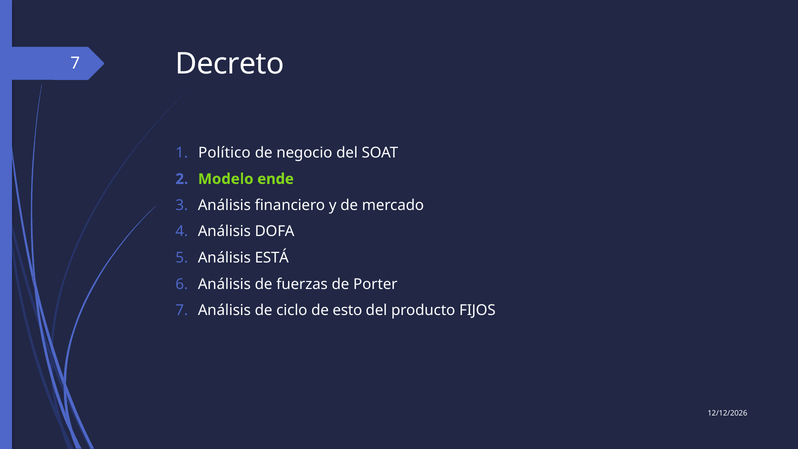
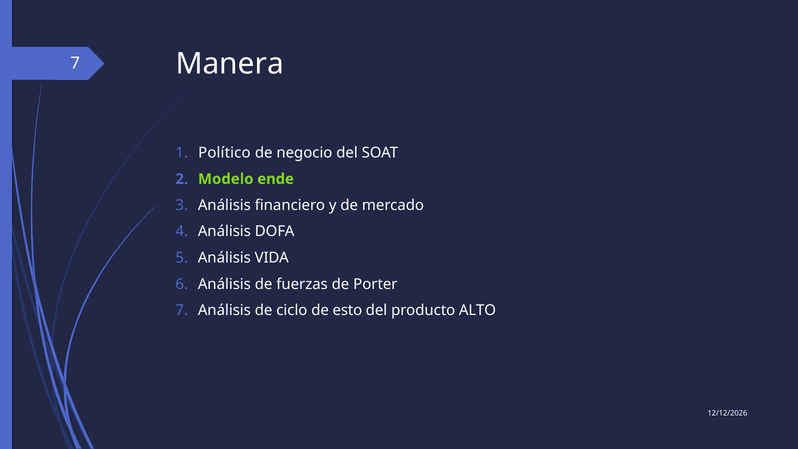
Decreto: Decreto -> Manera (230, 64)
ESTÁ: ESTÁ -> VIDA (272, 258)
FIJOS: FIJOS -> ALTO (477, 310)
